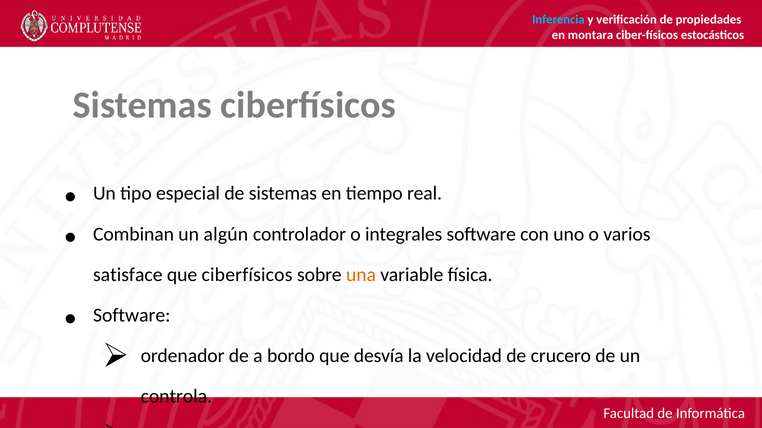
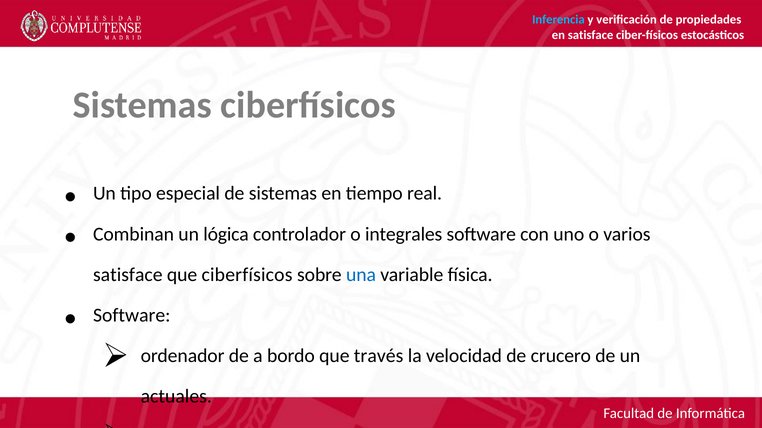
en montara: montara -> satisface (591, 35)
algún: algún -> lógica (226, 234)
una colour: orange -> blue (361, 275)
desvía: desvía -> través (379, 356)
controla: controla -> actuales (176, 397)
